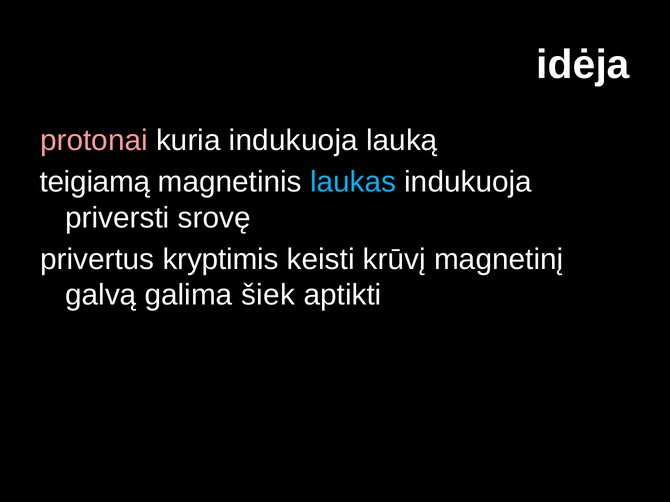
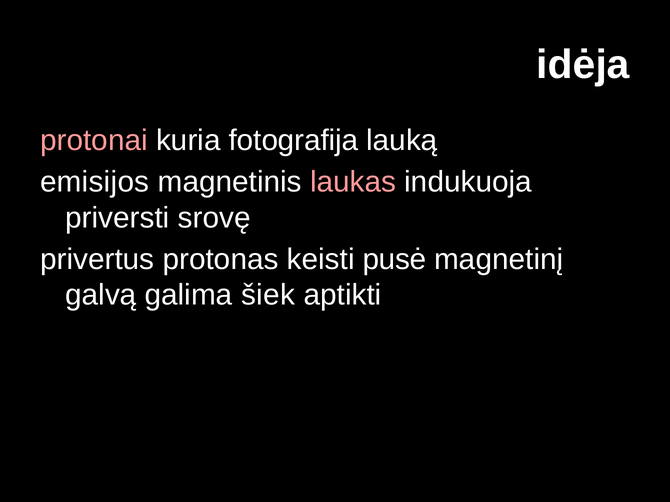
kuria indukuoja: indukuoja -> fotografija (294, 141)
teigiamą: teigiamą -> emisijos (95, 182)
laukas colour: light blue -> pink (353, 182)
kryptimis: kryptimis -> protonas (221, 260)
krūvį: krūvį -> pusė (395, 260)
